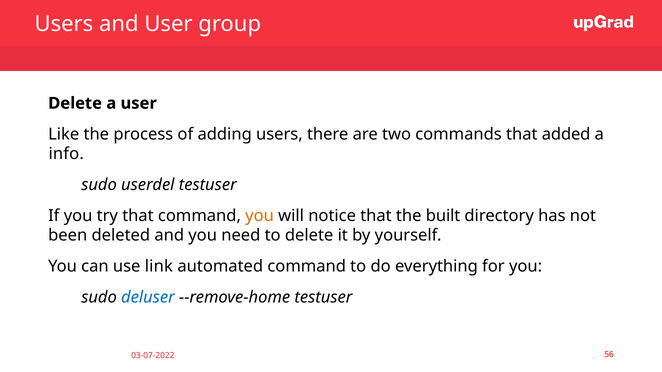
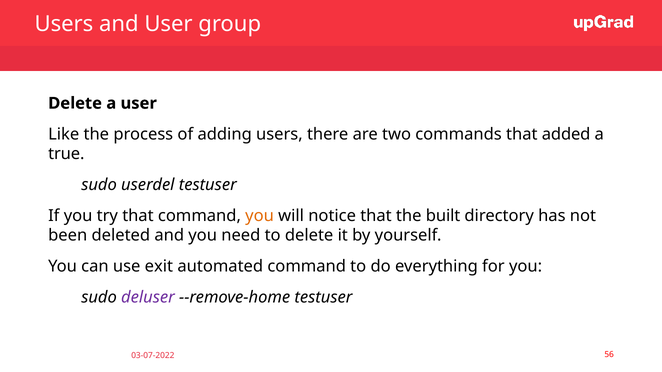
info: info -> true (66, 154)
link: link -> exit (159, 267)
deluser colour: blue -> purple (148, 298)
